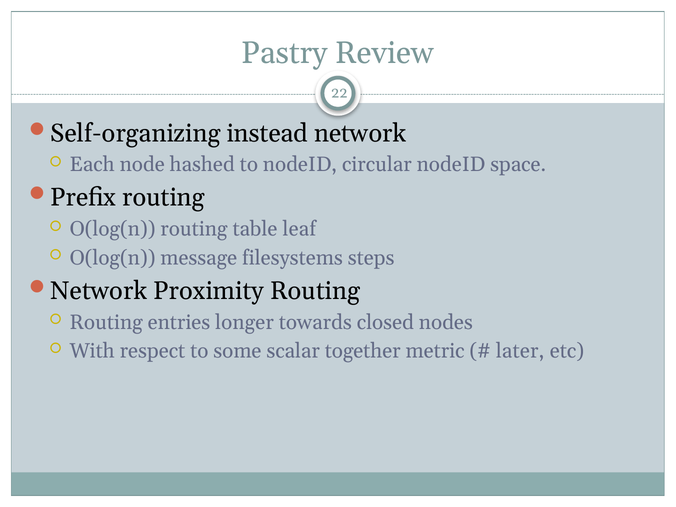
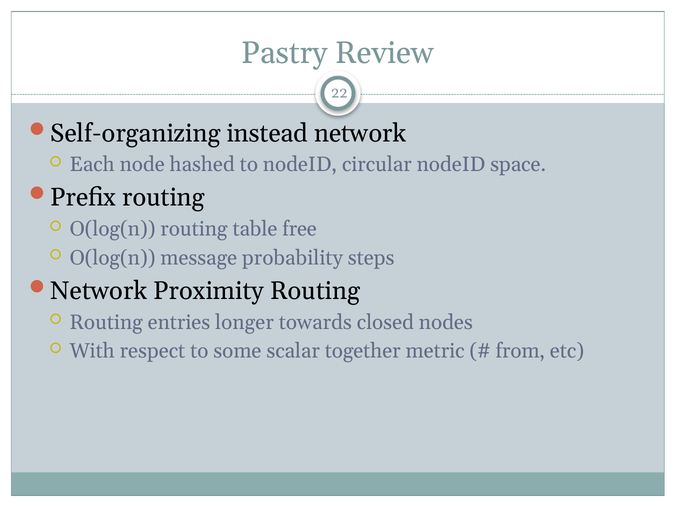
leaf: leaf -> free (300, 229)
filesystems: filesystems -> probability (292, 258)
later: later -> from (520, 351)
